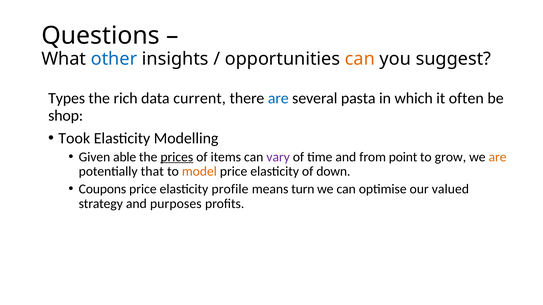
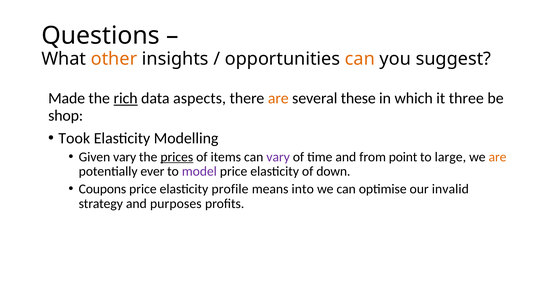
other colour: blue -> orange (114, 59)
Types: Types -> Made (67, 99)
rich underline: none -> present (126, 99)
current: current -> aspects (200, 99)
are colour: blue -> orange (278, 99)
pasta: pasta -> these (358, 99)
often: often -> three (466, 99)
Given able: able -> vary (125, 157)
grow: grow -> large (450, 157)
that: that -> ever (152, 172)
model colour: orange -> purple (199, 172)
turn: turn -> into (303, 189)
valued: valued -> invalid (450, 189)
